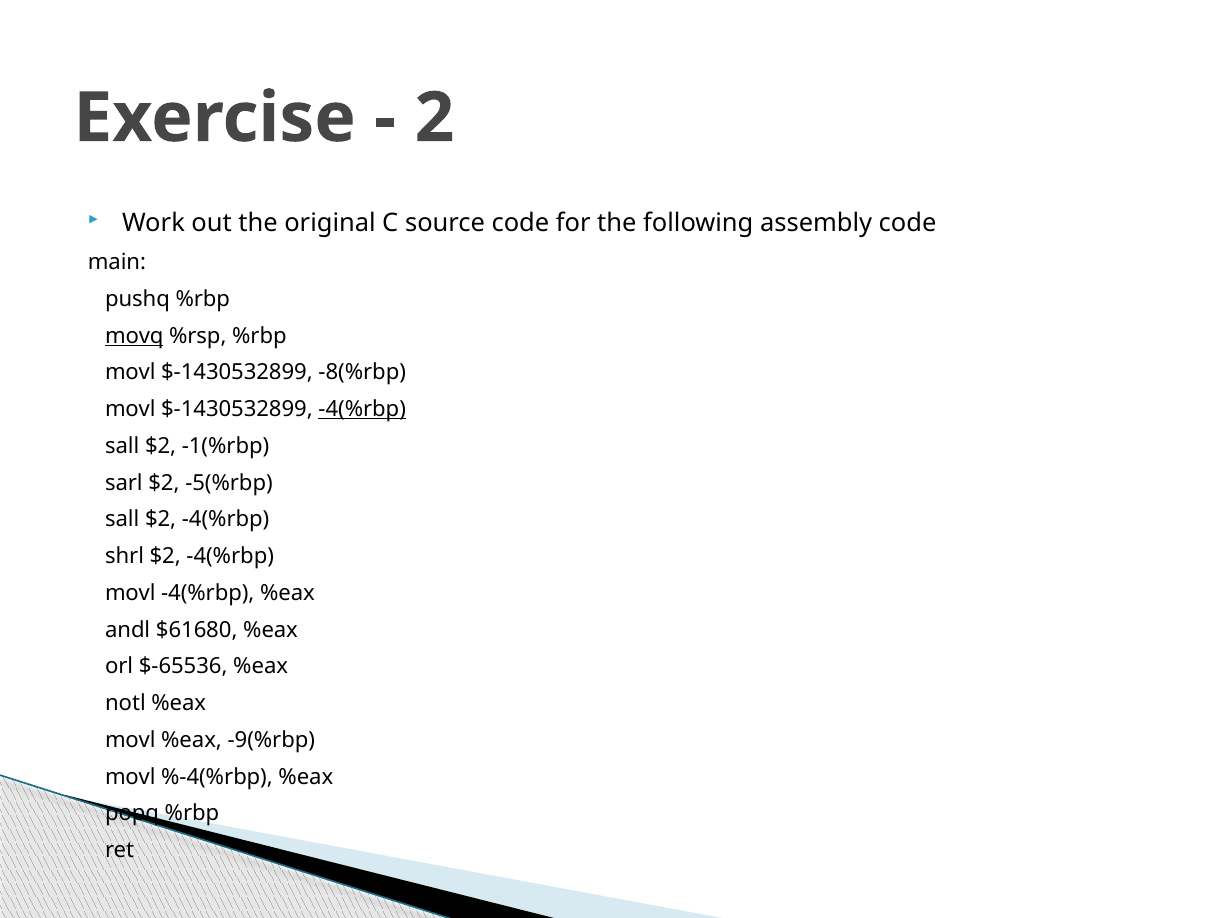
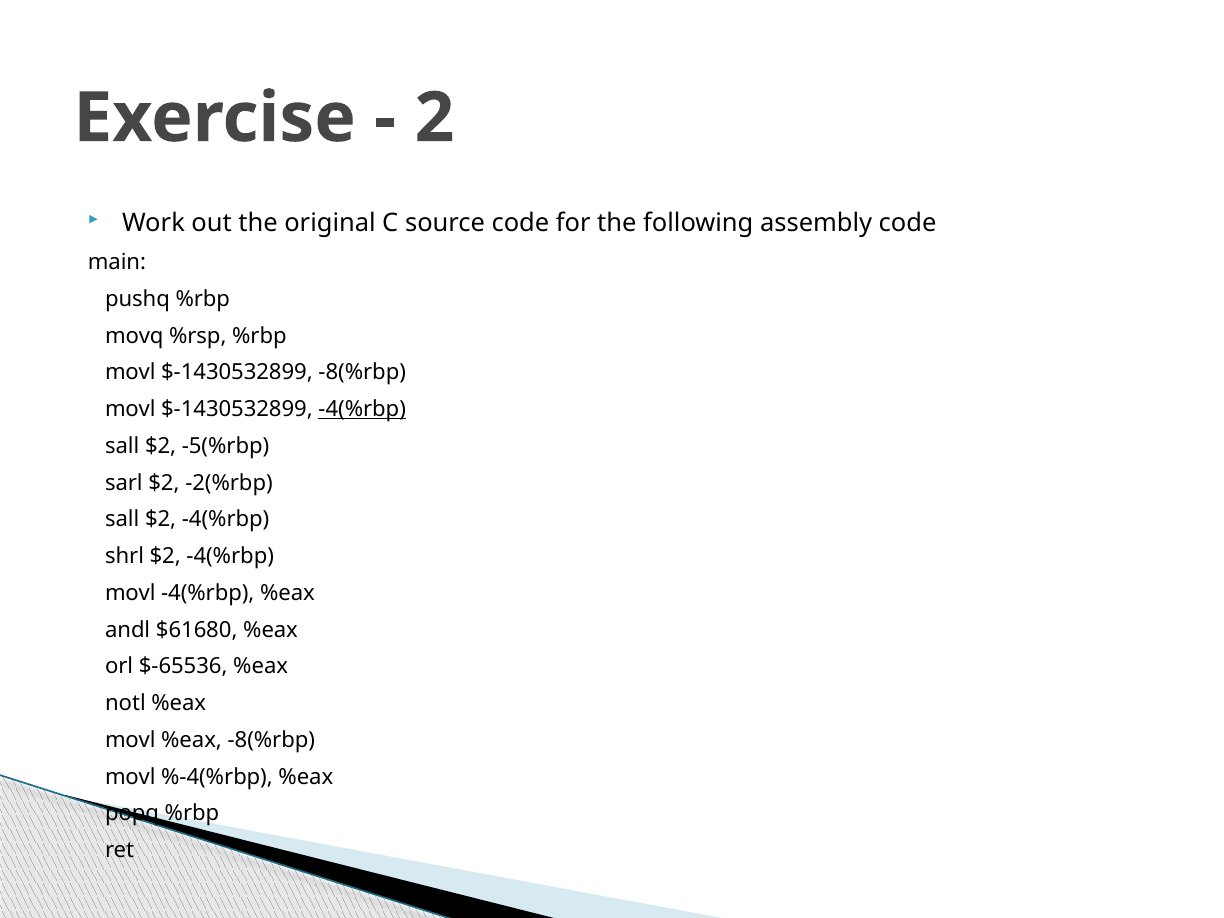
movq underline: present -> none (134, 336)
-1(%rbp: -1(%rbp -> -5(%rbp (226, 446)
-5(%rbp: -5(%rbp -> -2(%rbp (229, 483)
%eax -9(%rbp: -9(%rbp -> -8(%rbp (271, 740)
